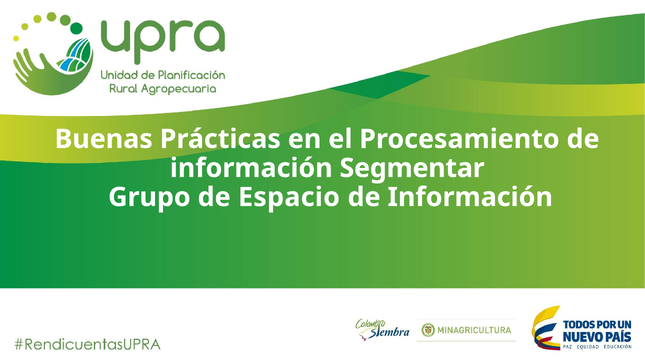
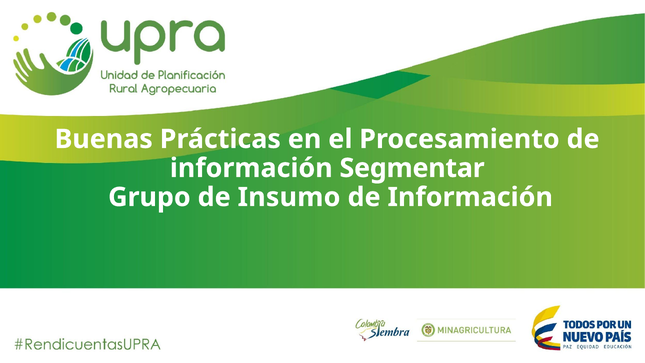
Espacio: Espacio -> Insumo (289, 197)
